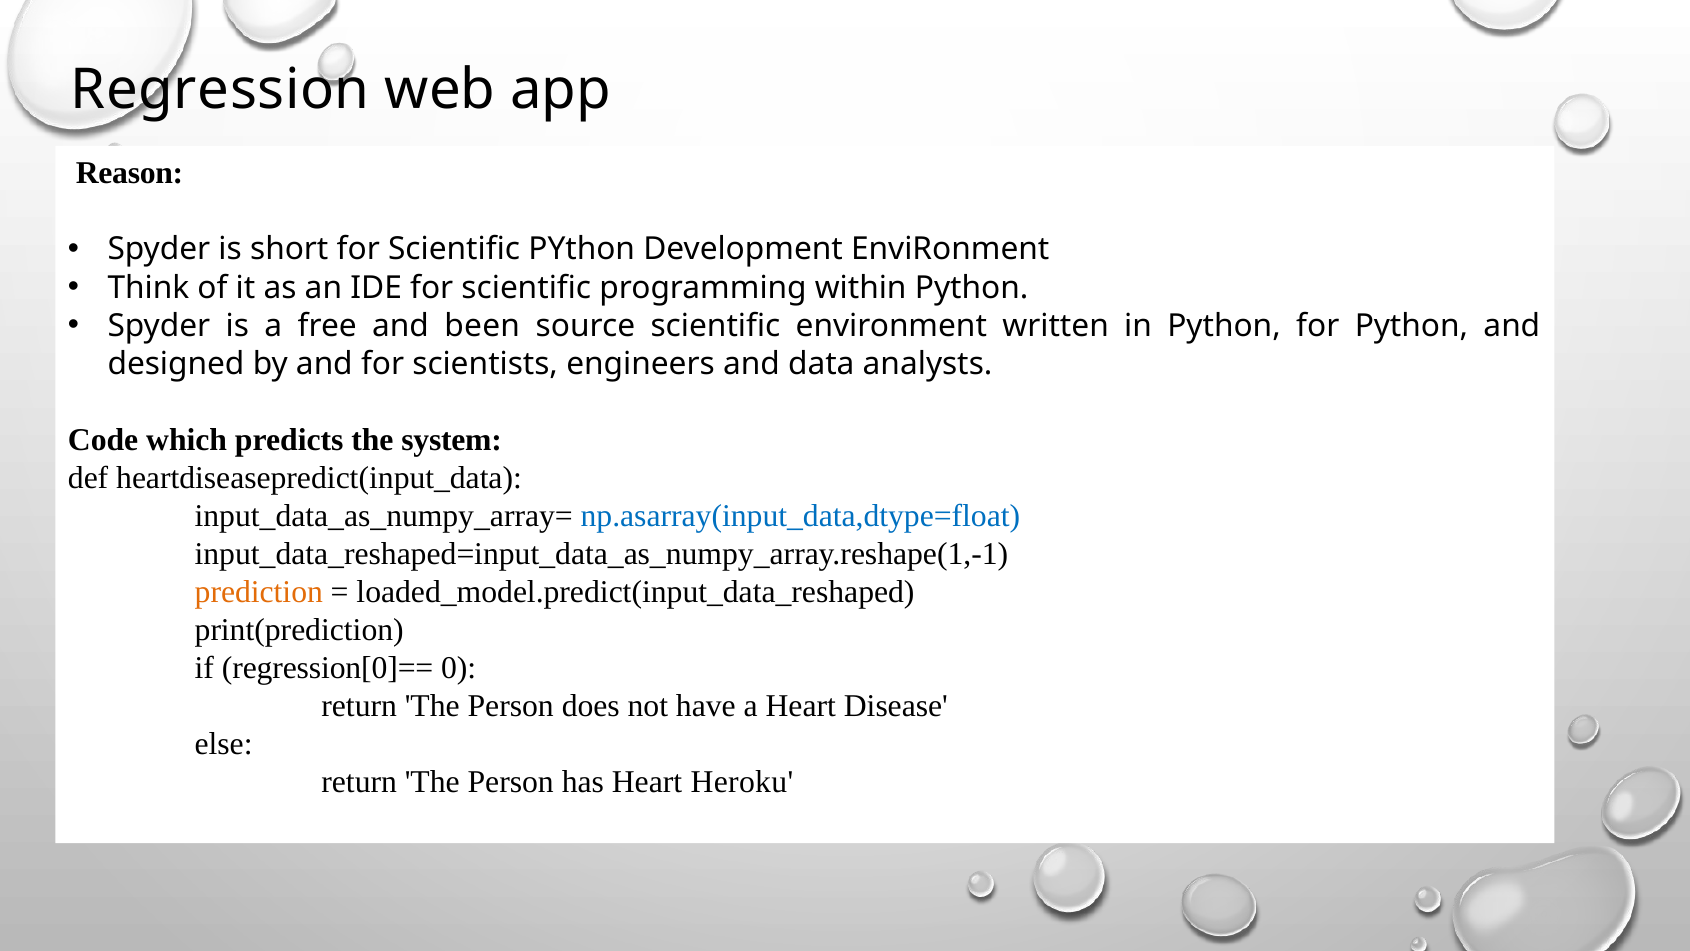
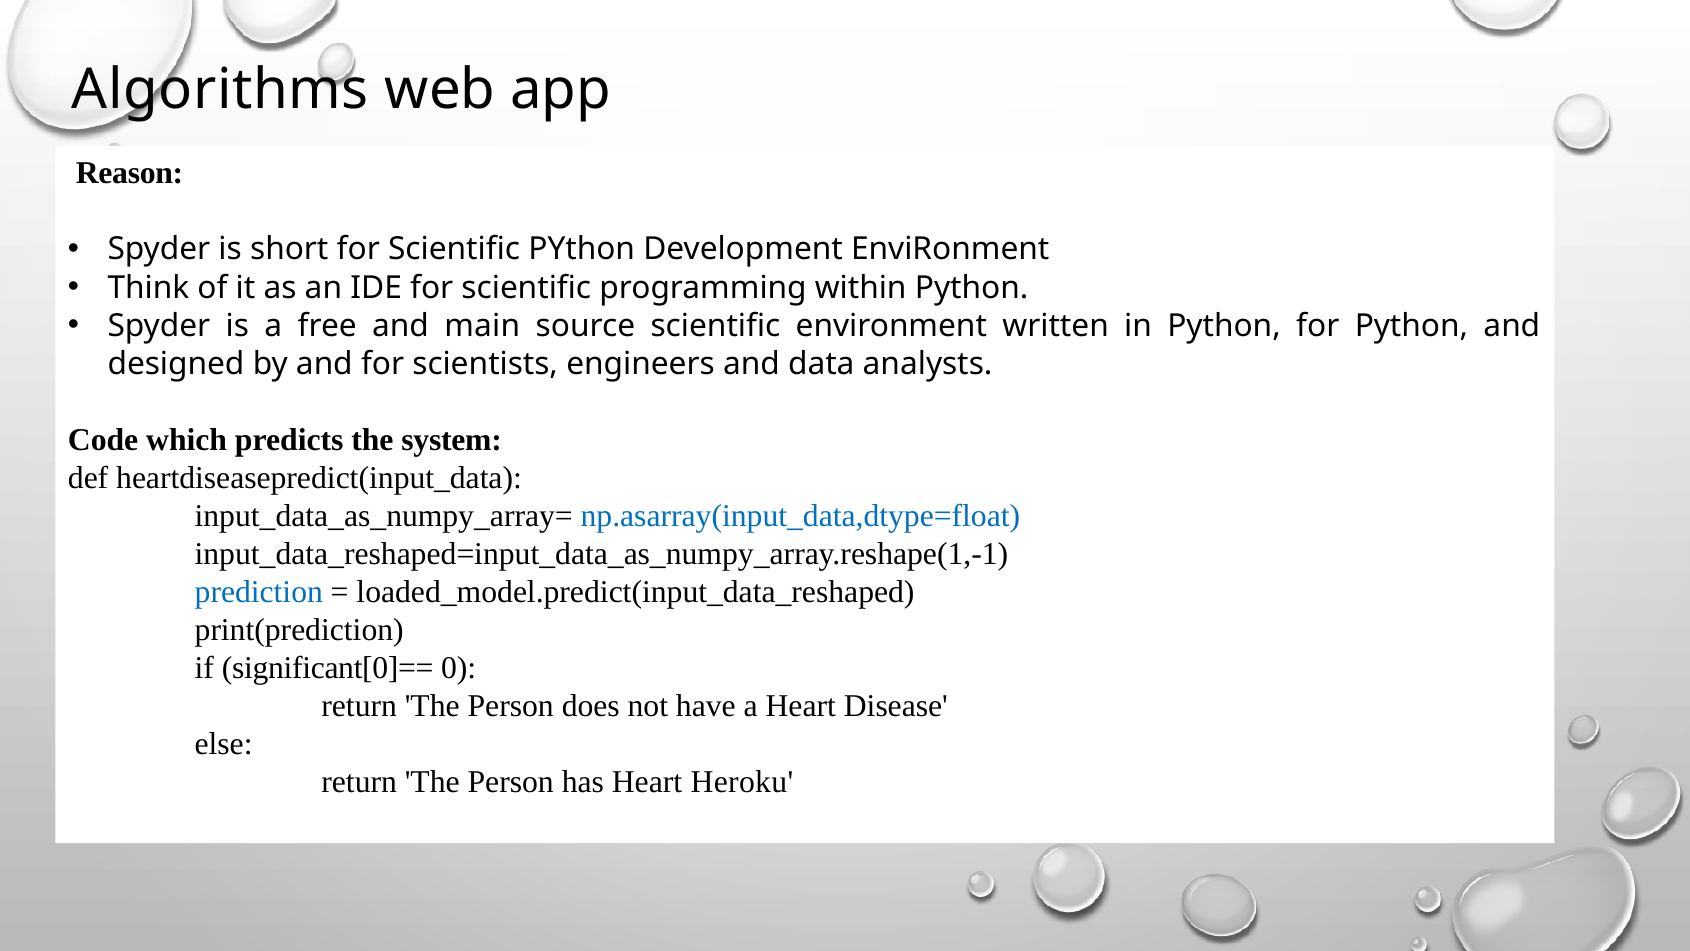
Regression: Regression -> Algorithms (220, 90)
been: been -> main (482, 325)
prediction colour: orange -> blue (259, 592)
regression[0]==: regression[0]== -> significant[0]== (328, 668)
